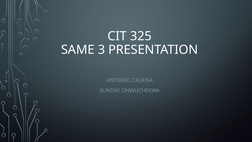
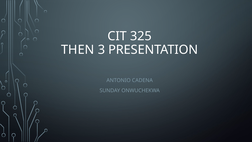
SAME: SAME -> THEN (78, 50)
